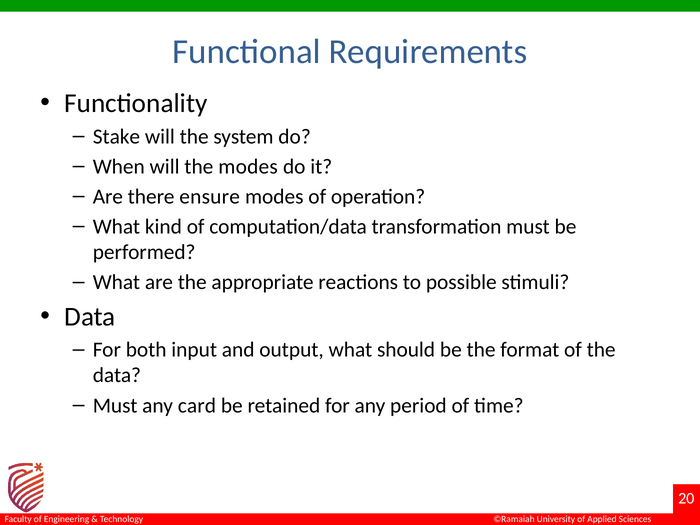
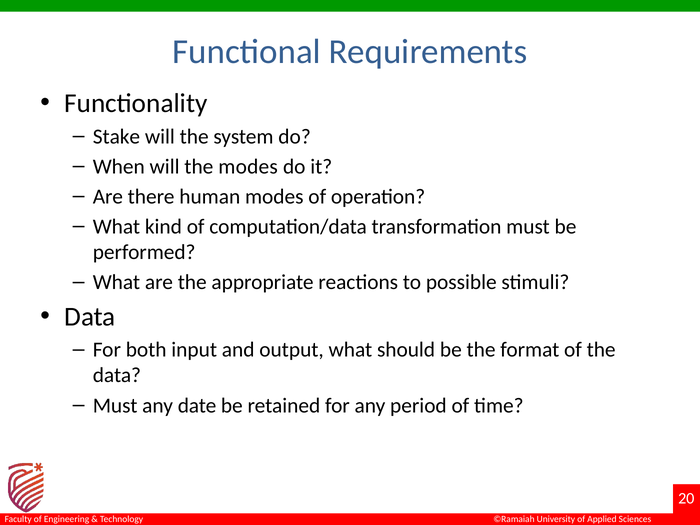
ensure: ensure -> human (210, 197)
card: card -> date (197, 405)
